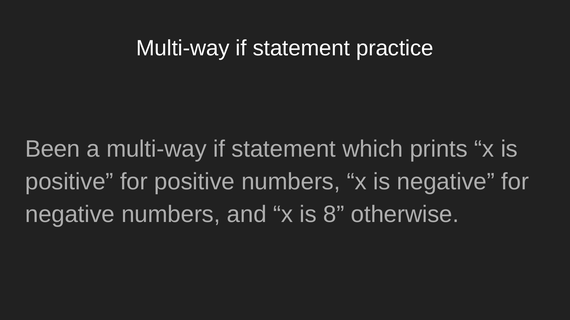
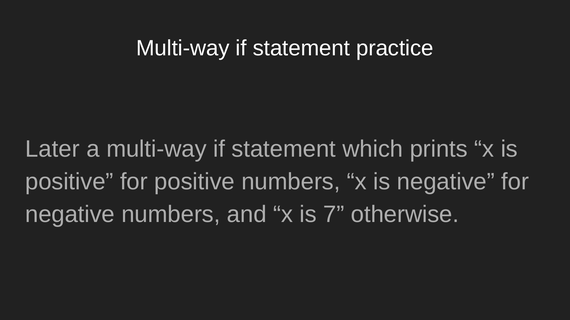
Been: Been -> Later (52, 149)
8: 8 -> 7 (334, 215)
